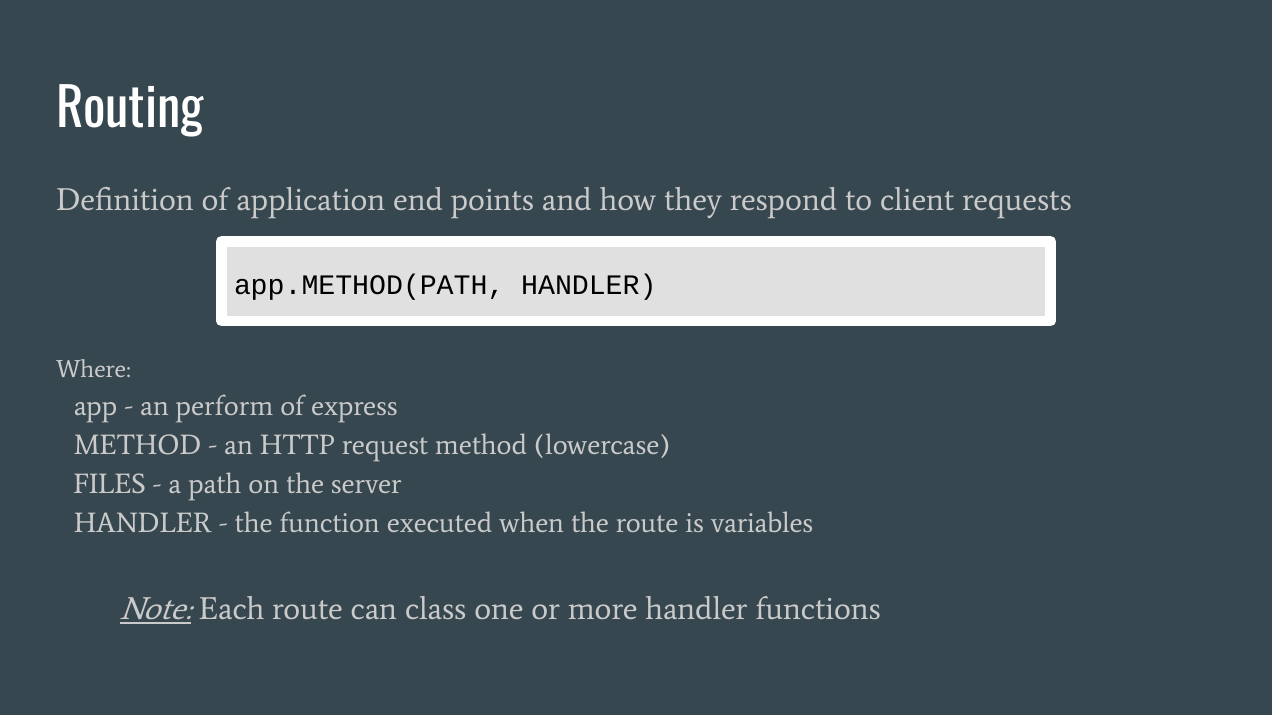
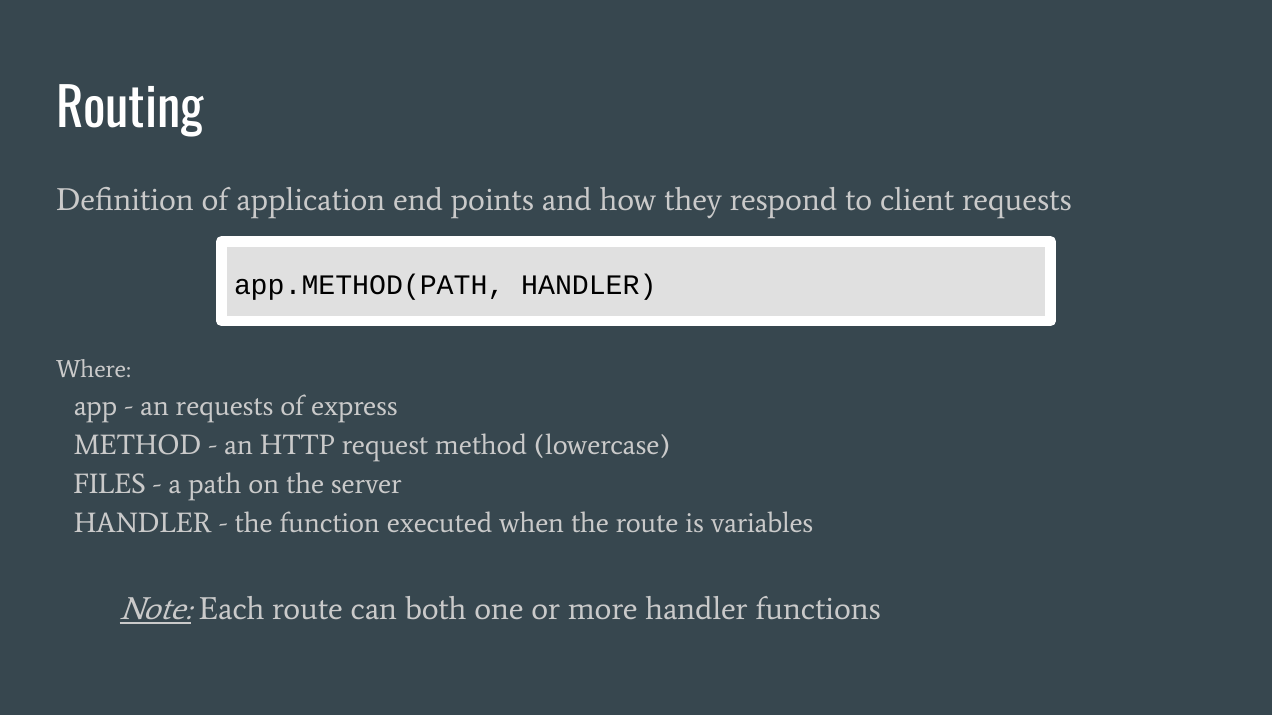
an perform: perform -> requests (225, 407)
class: class -> both (436, 609)
